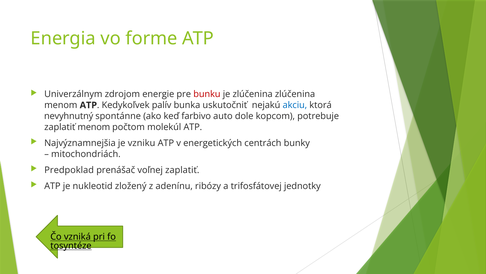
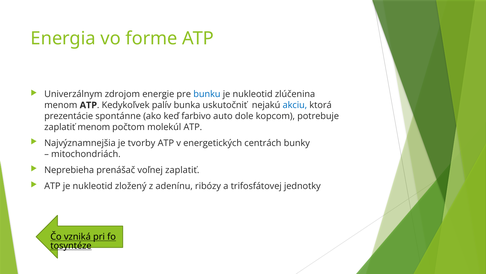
bunku colour: red -> blue (207, 94)
zlúčenina: zlúčenina -> nukleotid (253, 94)
nevyhnutný: nevyhnutný -> prezentácie (69, 116)
vzniku: vzniku -> tvorby (142, 143)
Predpoklad: Predpoklad -> Neprebieha (69, 170)
